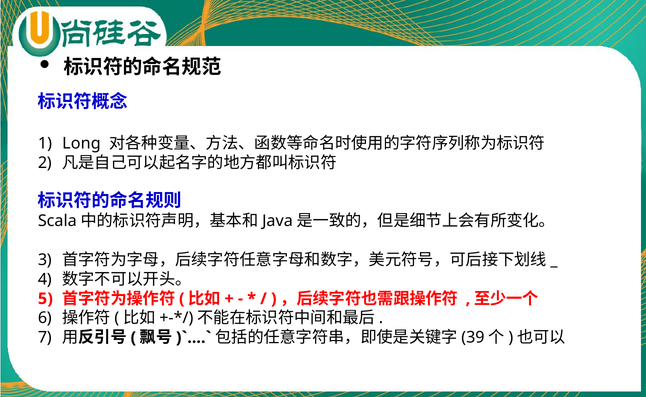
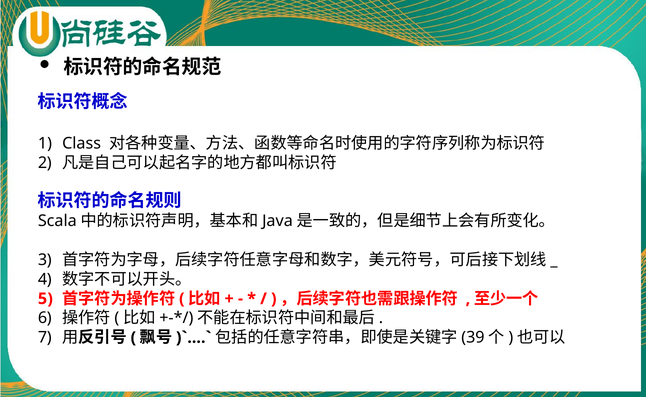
Long: Long -> Class (82, 144)
